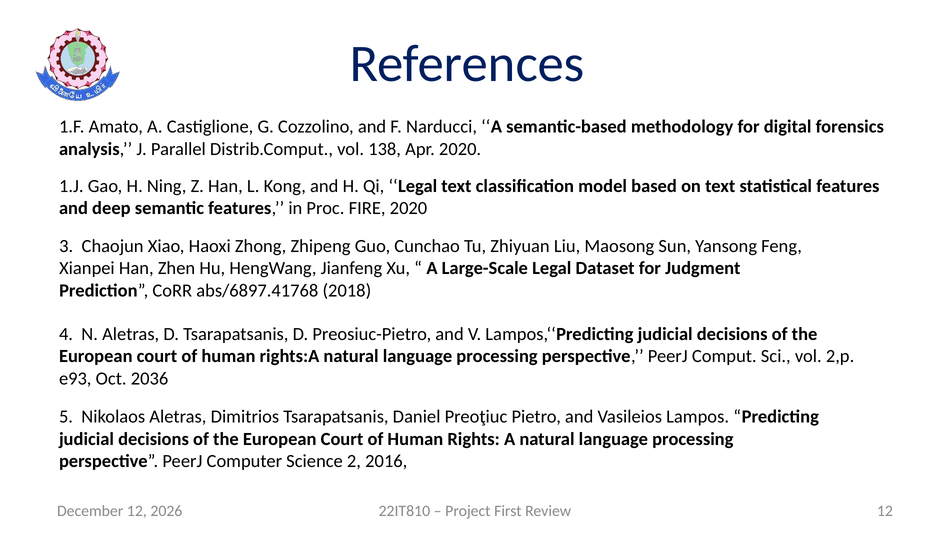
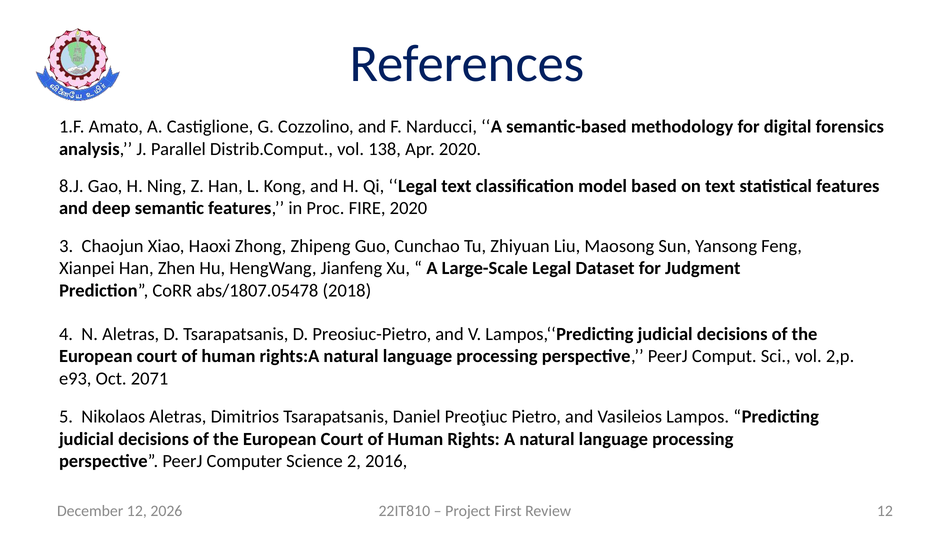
1.J: 1.J -> 8.J (71, 186)
abs/6897.41768: abs/6897.41768 -> abs/1807.05478 (257, 290)
2036: 2036 -> 2071 (150, 378)
